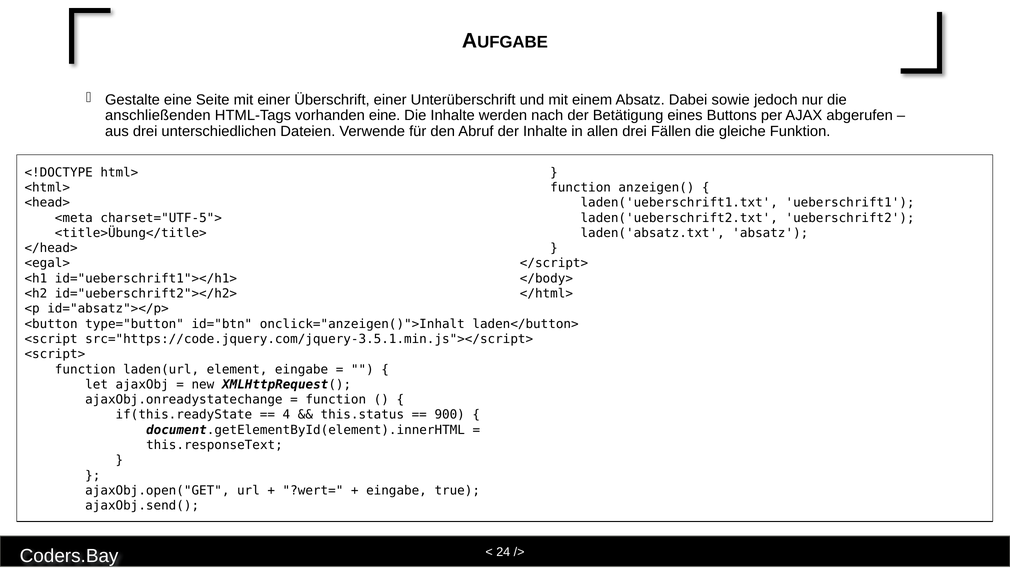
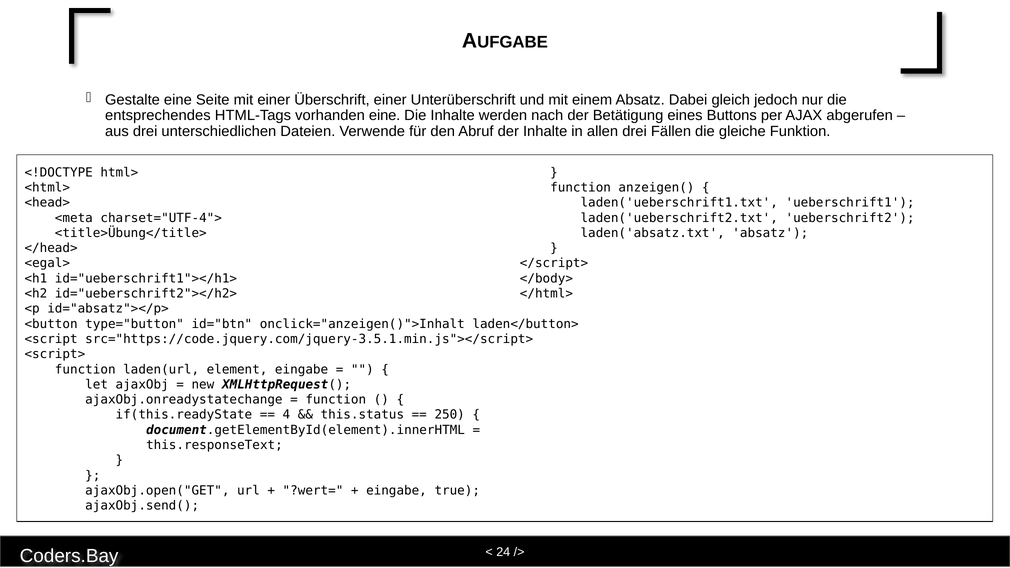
sowie: sowie -> gleich (731, 100)
anschließenden: anschließenden -> entsprechendes (158, 116)
charset="UTF-5">: charset="UTF-5"> -> charset="UTF-4"> (161, 218)
900: 900 -> 250 (450, 415)
